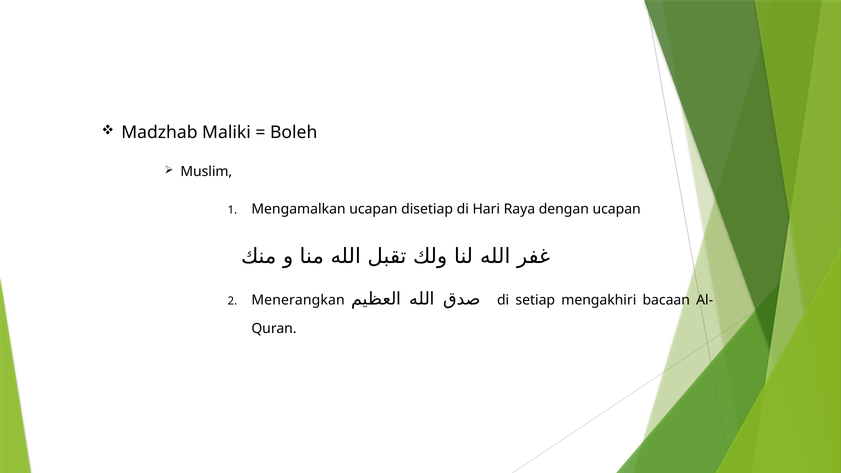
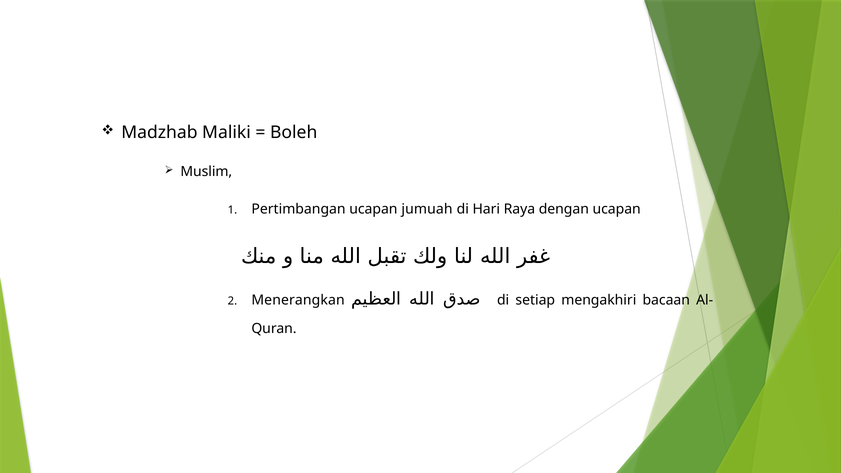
Mengamalkan: Mengamalkan -> Pertimbangan (299, 209)
disetiap: disetiap -> jumuah (427, 209)
